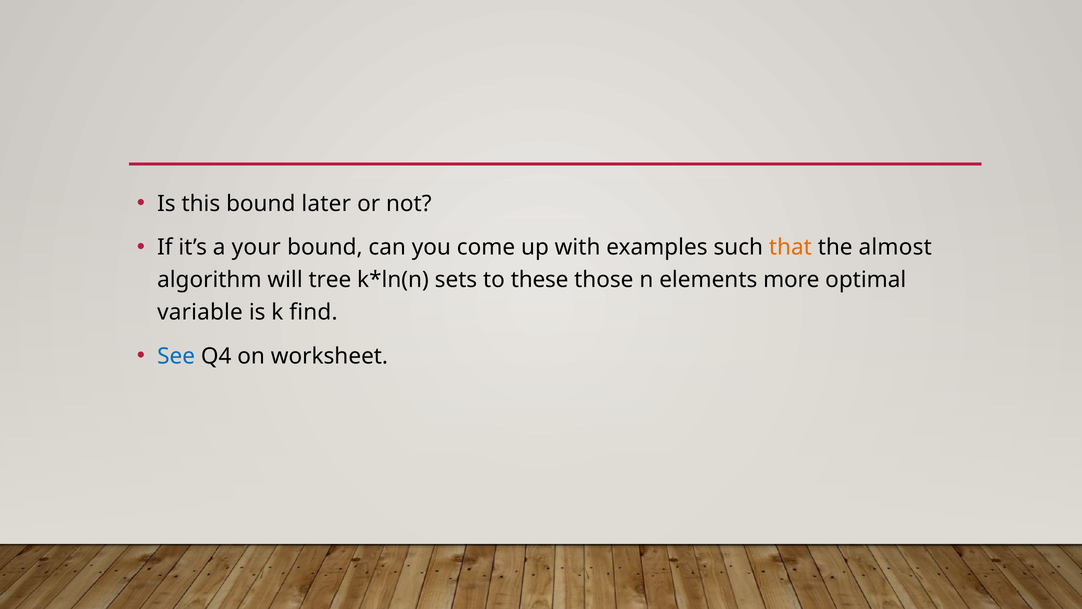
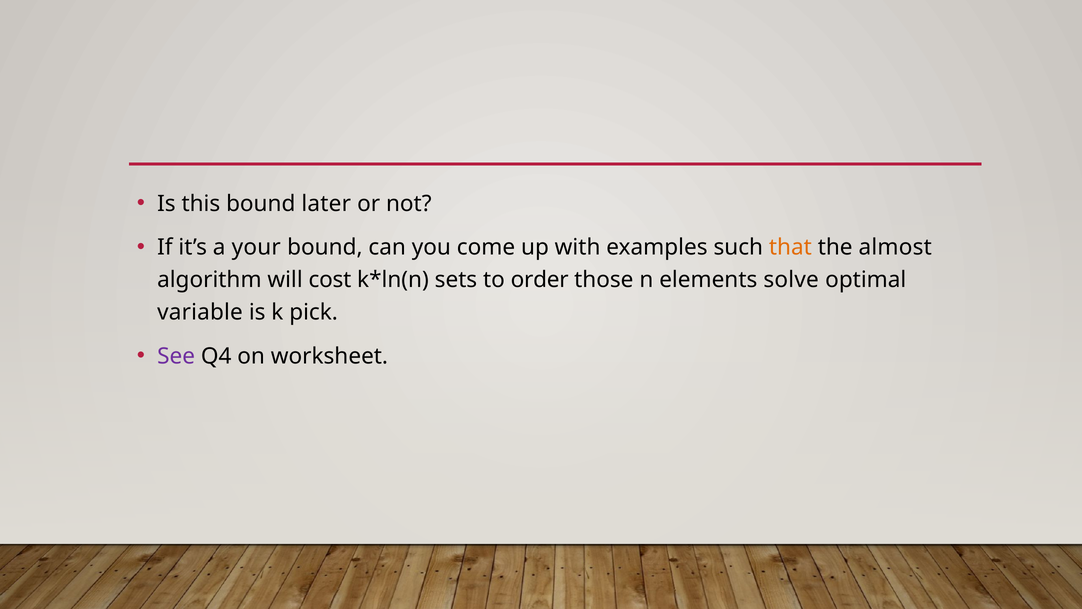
tree: tree -> cost (330, 280)
these: these -> order (540, 280)
more: more -> solve (791, 280)
find: find -> pick (314, 312)
See colour: blue -> purple (176, 356)
